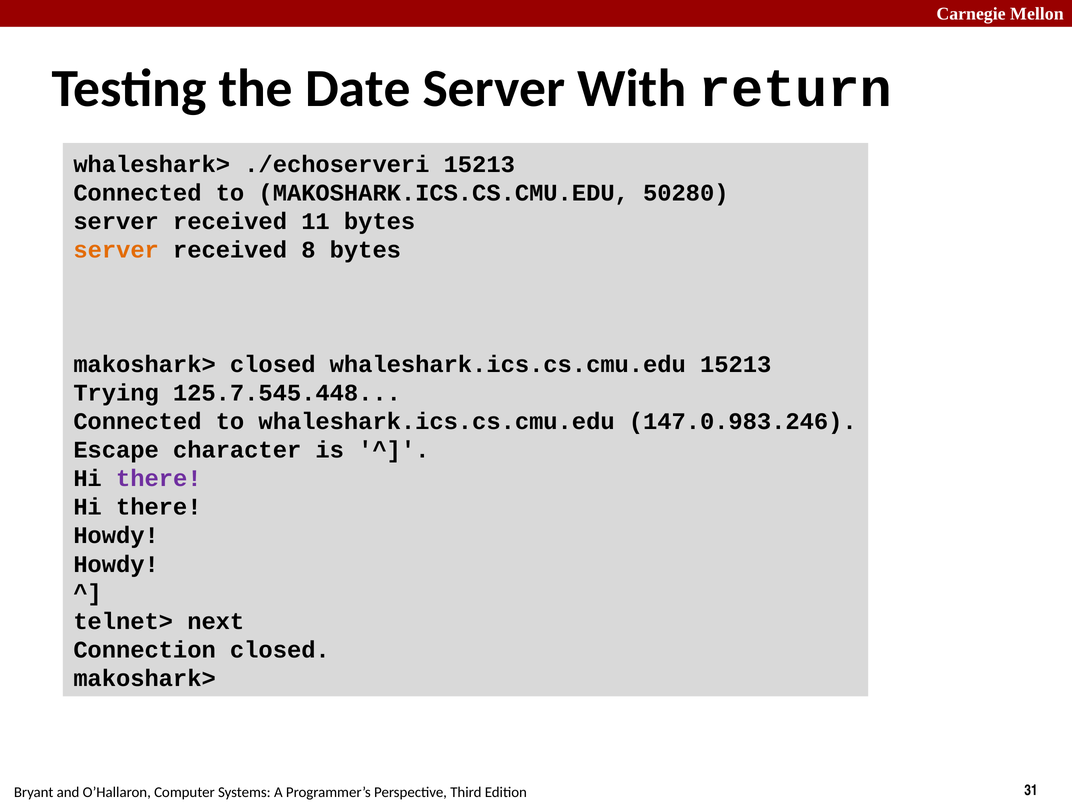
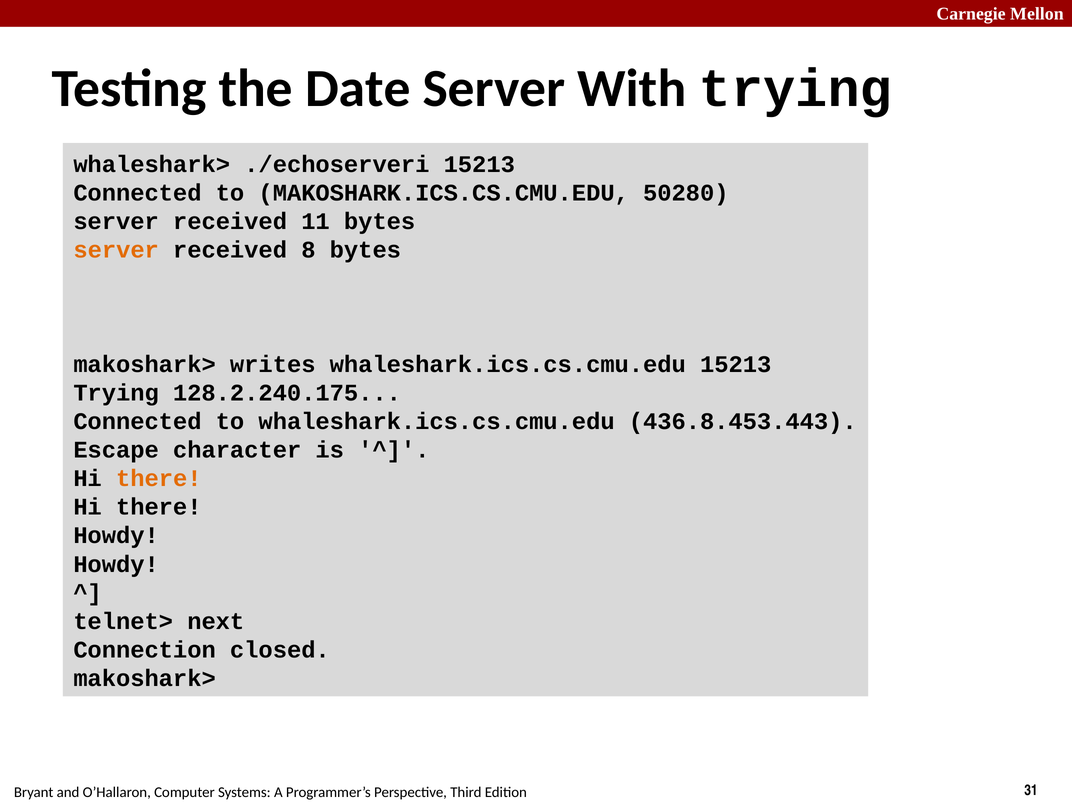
With return: return -> trying (795, 89)
makoshark> closed: closed -> writes (273, 364)
125.7.545.448: 125.7.545.448 -> 128.2.240.175 (287, 393)
147.0.983.246: 147.0.983.246 -> 436.8.453.443 (743, 421)
there colour: purple -> orange (159, 478)
